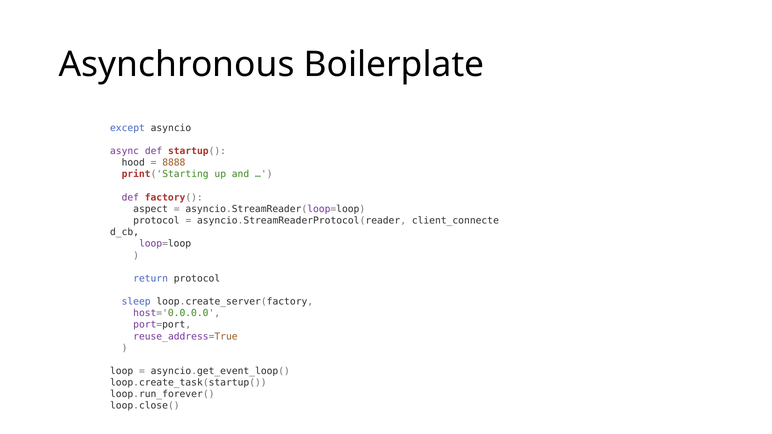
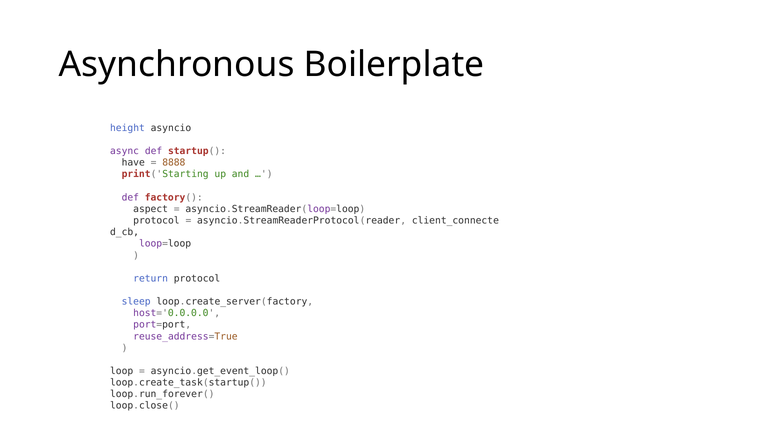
except: except -> height (127, 128)
hood: hood -> have (133, 163)
